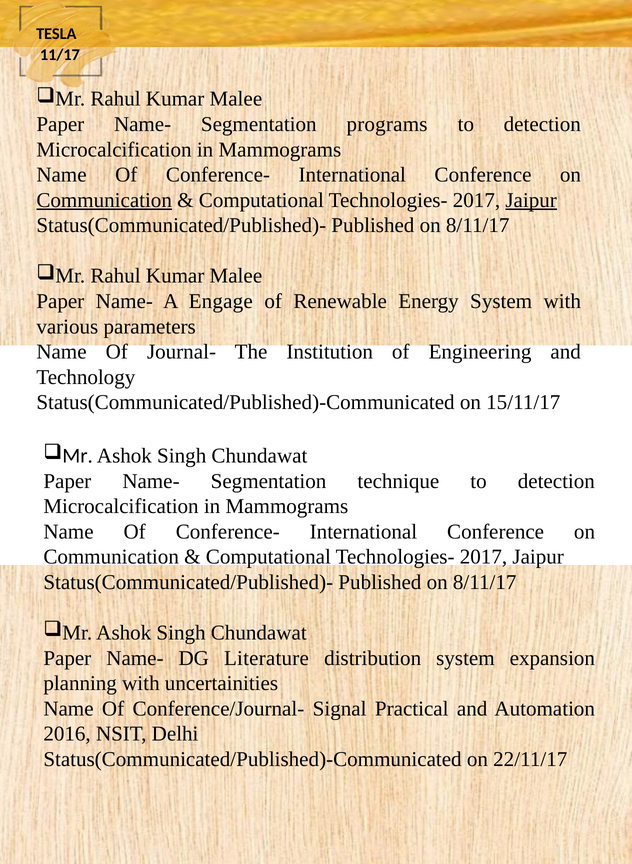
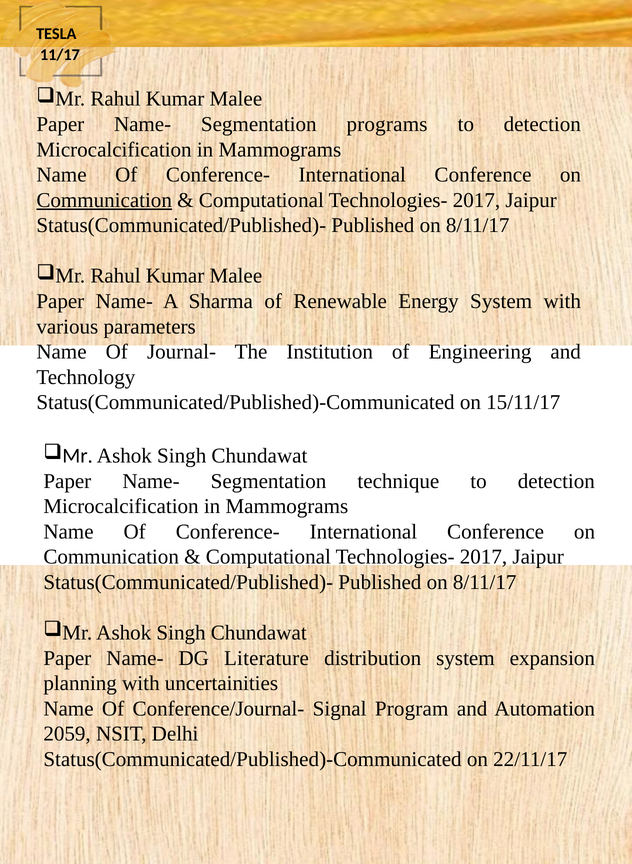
Jaipur underline: present -> none (531, 200)
Engage: Engage -> Sharma (221, 301)
Practical: Practical -> Program (412, 709)
2016: 2016 -> 2059 (67, 734)
